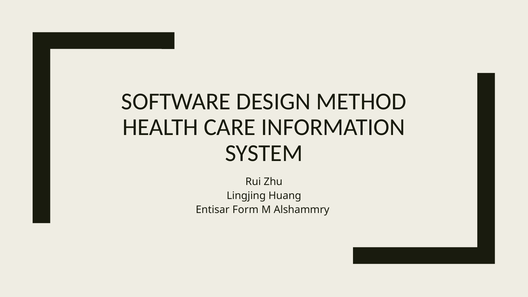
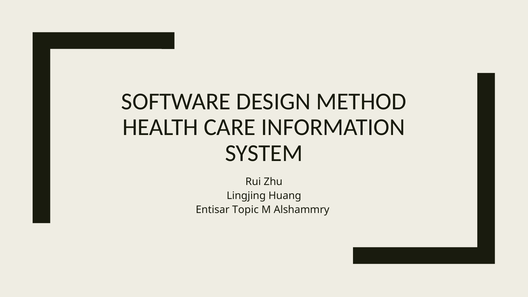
Form: Form -> Topic (245, 210)
